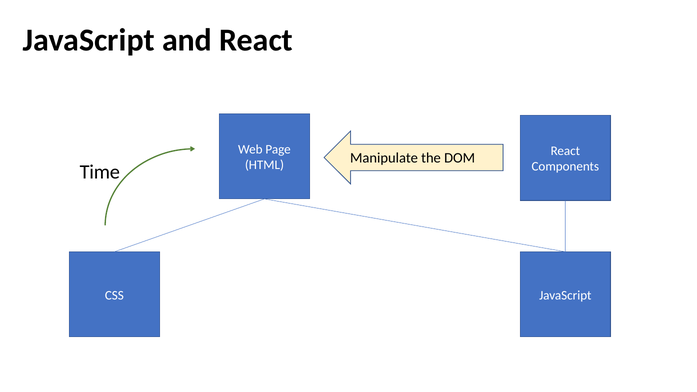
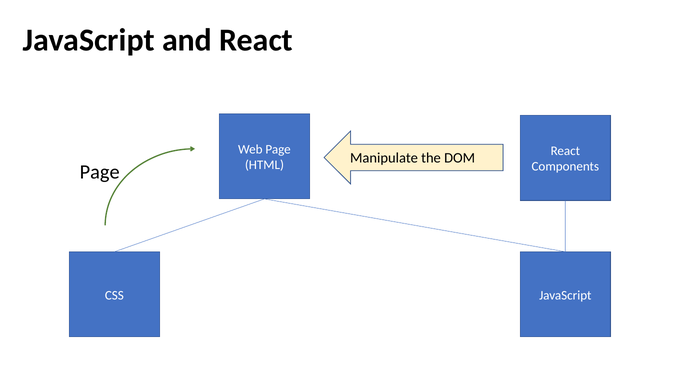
Time: Time -> Page (100, 172)
